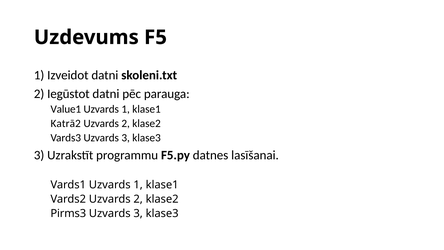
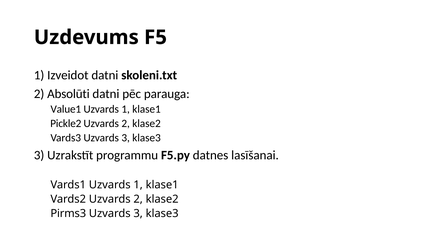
Iegūstot: Iegūstot -> Absolūti (68, 94)
Katrā2: Katrā2 -> Pickle2 (66, 123)
